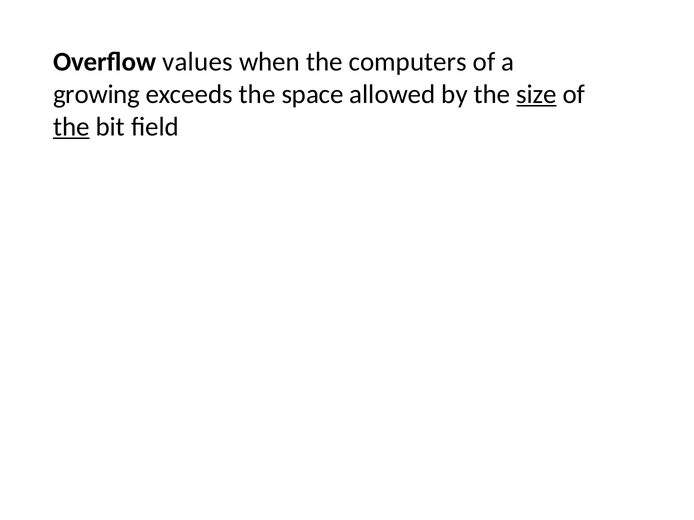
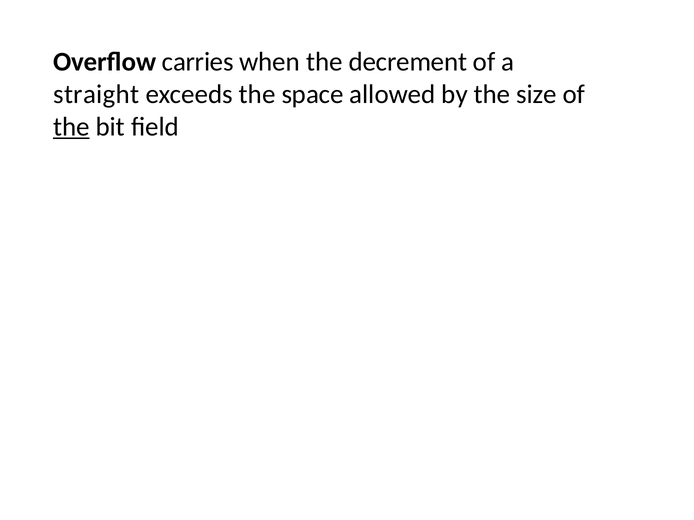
values: values -> carries (198, 62)
computers: computers -> decrement (408, 62)
growing: growing -> straight (96, 94)
size underline: present -> none (537, 94)
